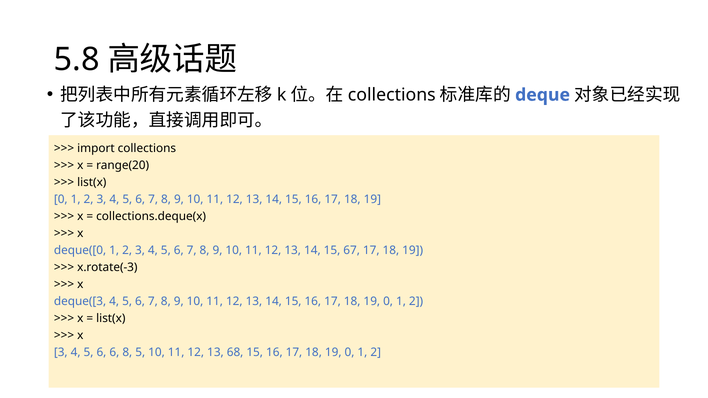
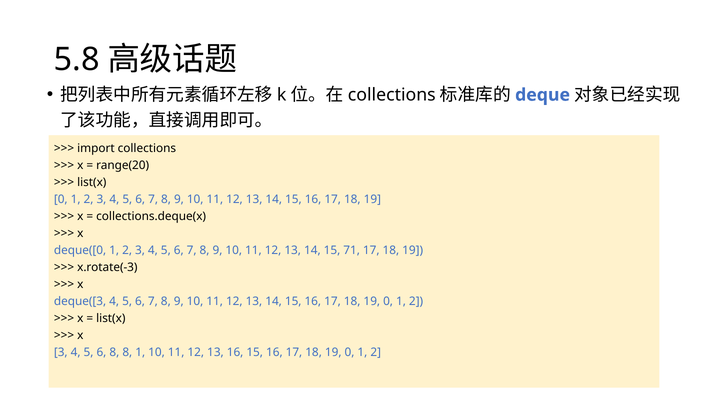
67: 67 -> 71 (352, 251)
6 6: 6 -> 8 (114, 352)
8 5: 5 -> 1 (140, 352)
13 68: 68 -> 16 (235, 352)
